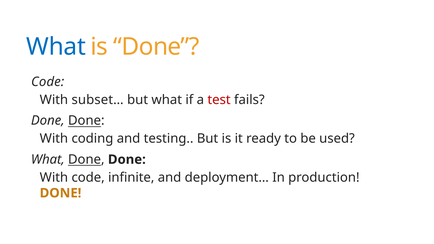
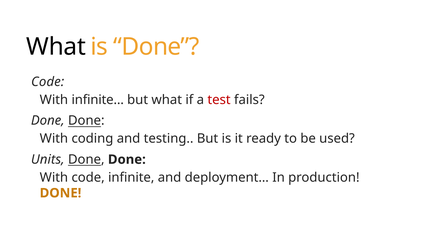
What colour: blue -> black (56, 47)
subset…: subset… -> infinite… (98, 100)
What: What -> Units (48, 160)
